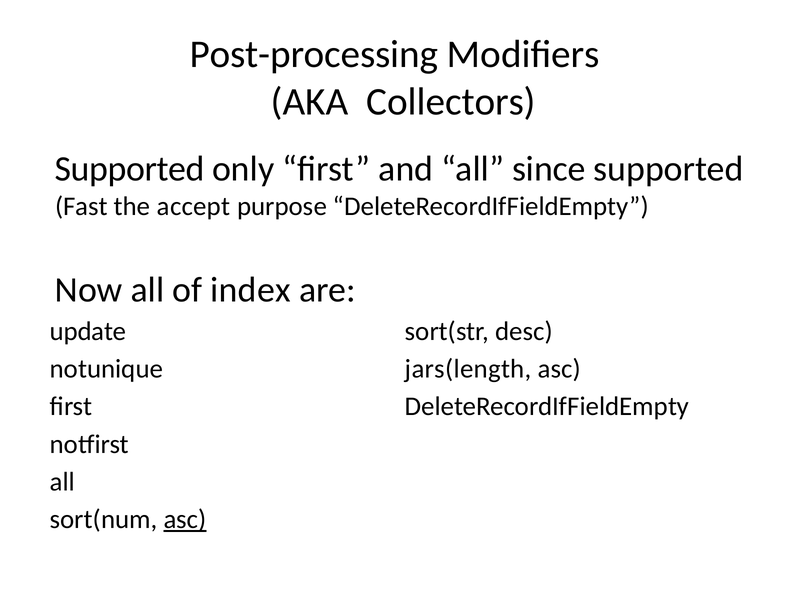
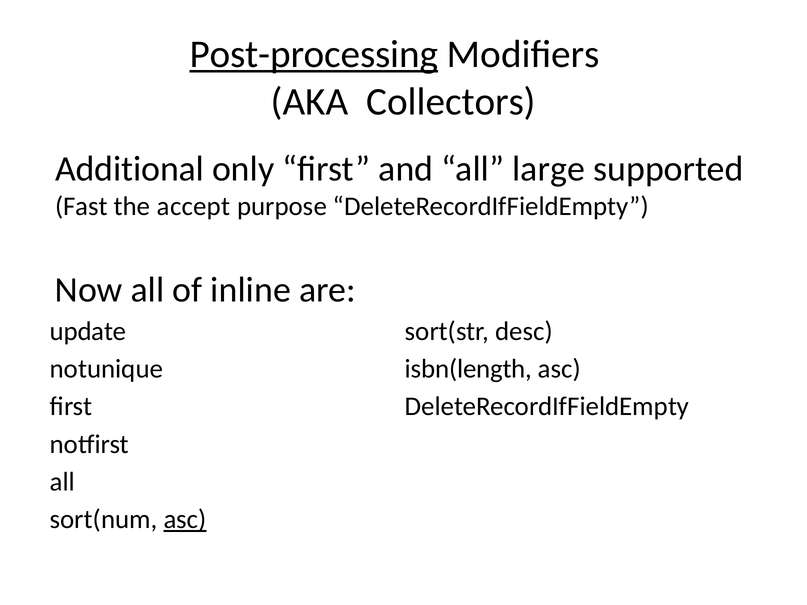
Post-processing underline: none -> present (314, 55)
Supported: Supported -> Additional (130, 169)
since: since -> large (549, 169)
index: index -> inline (251, 290)
jars(length: jars(length -> isbn(length (468, 369)
